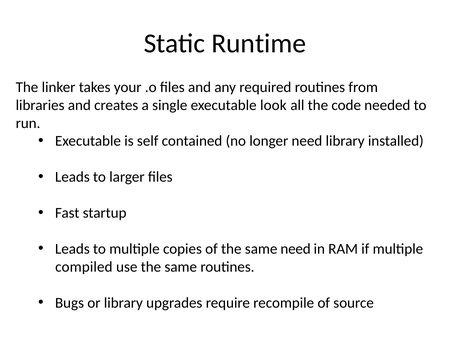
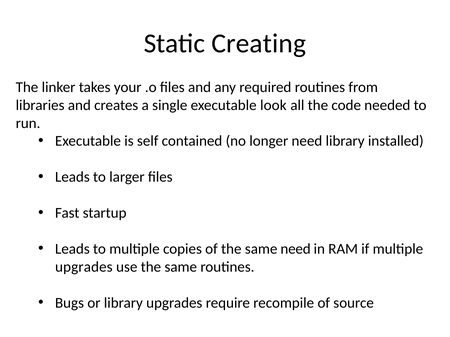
Runtime: Runtime -> Creating (259, 44)
compiled: compiled -> upgrades (84, 267)
